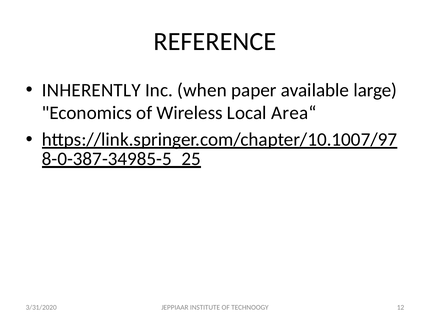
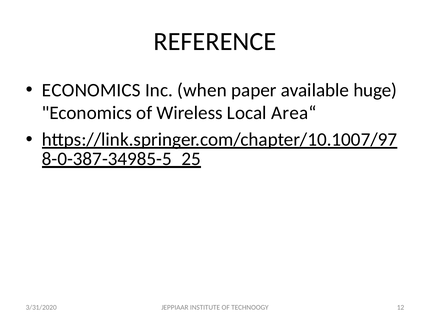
INHERENTLY: INHERENTLY -> ECONOMICS (91, 90)
large: large -> huge (375, 90)
